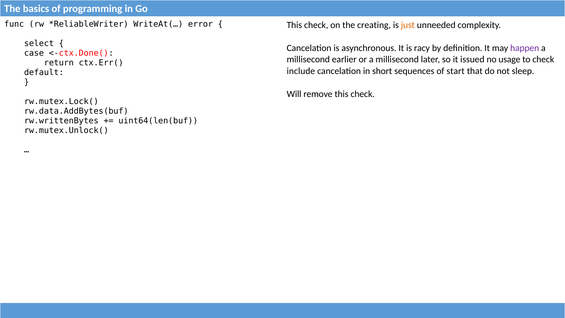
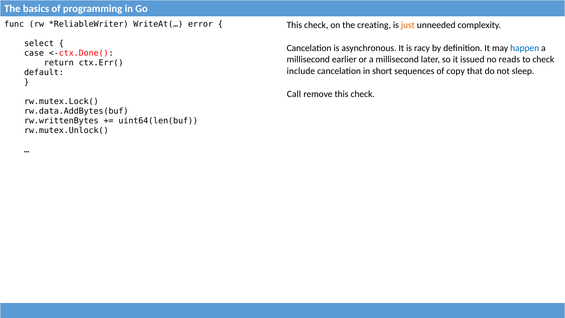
happen colour: purple -> blue (525, 48)
usage: usage -> reads (509, 59)
start: start -> copy (456, 71)
Will: Will -> Call (294, 94)
